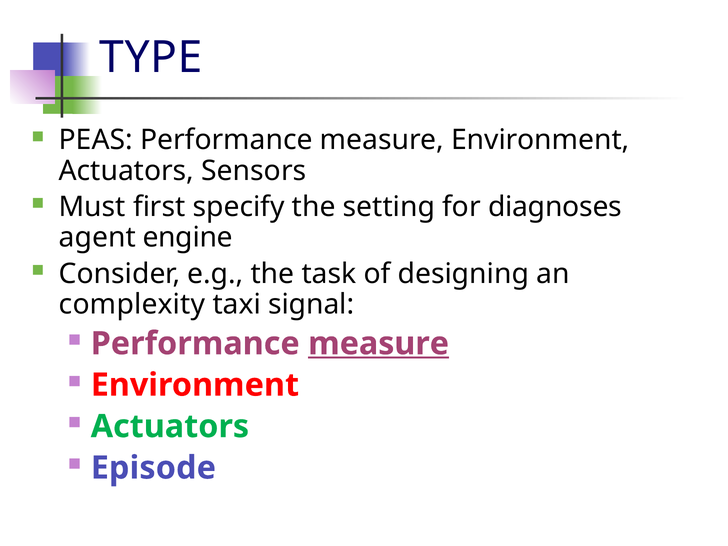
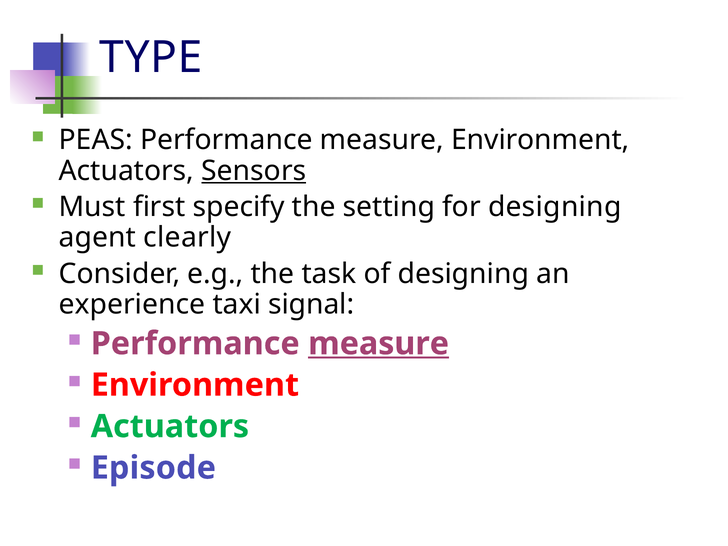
Sensors underline: none -> present (254, 171)
for diagnoses: diagnoses -> designing (555, 207)
engine: engine -> clearly (187, 238)
complexity: complexity -> experience (132, 304)
